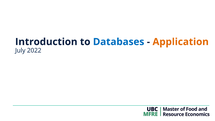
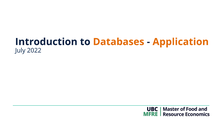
Databases colour: blue -> orange (119, 42)
